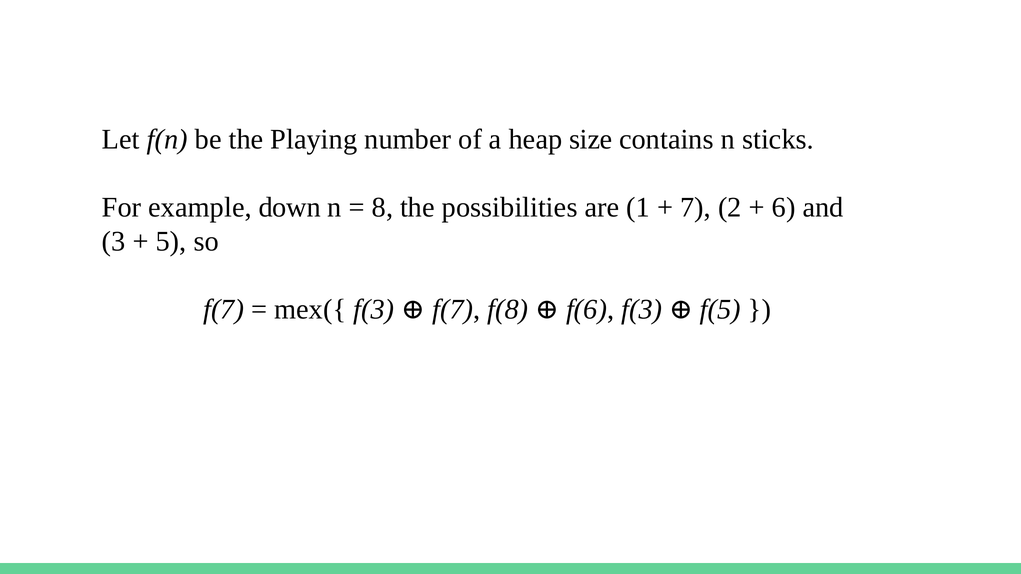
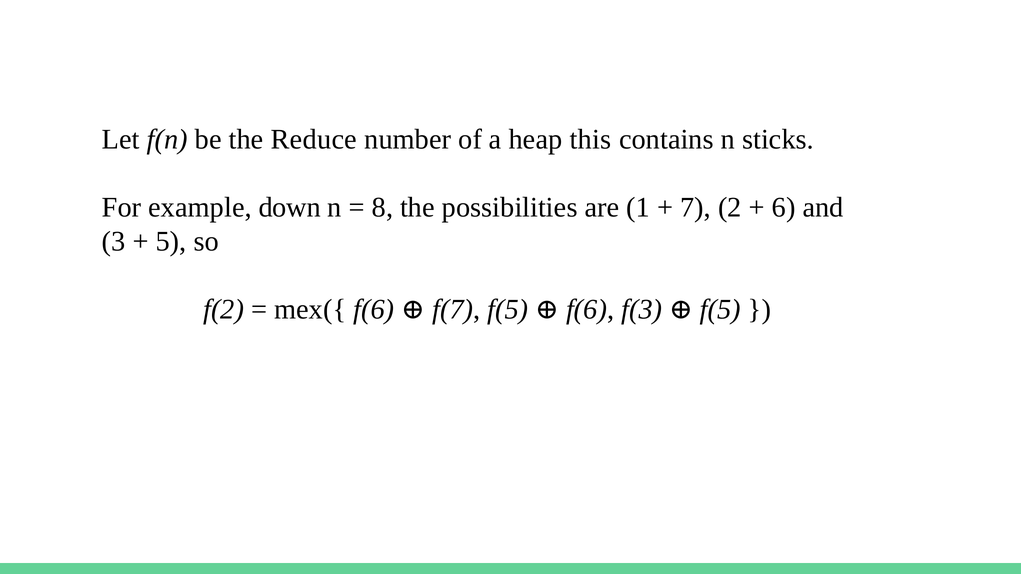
Playing: Playing -> Reduce (314, 139)
size: size -> this (591, 139)
f(7: f(7 -> f(2 (224, 310)
mex({ f(3: f(3 -> f(6 (374, 310)
f(8: f(8 -> f(5 (508, 310)
